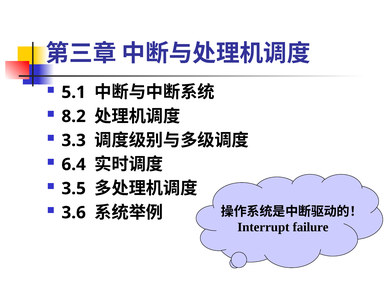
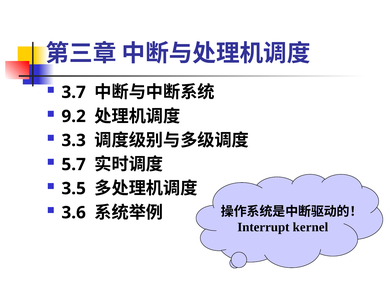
5.1: 5.1 -> 3.7 (74, 92)
8.2: 8.2 -> 9.2 (74, 116)
6.4: 6.4 -> 5.7 (74, 164)
failure: failure -> kernel (310, 227)
